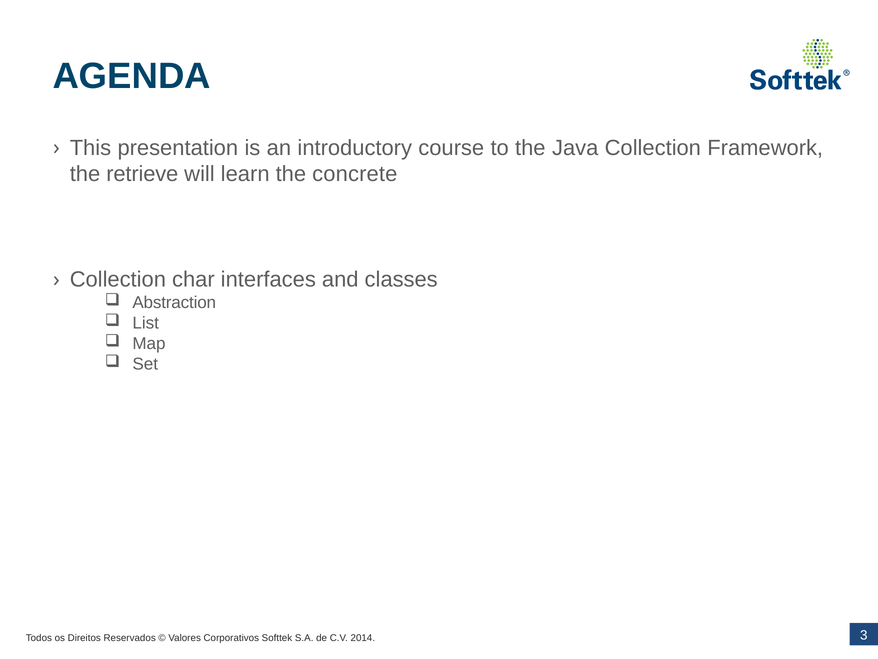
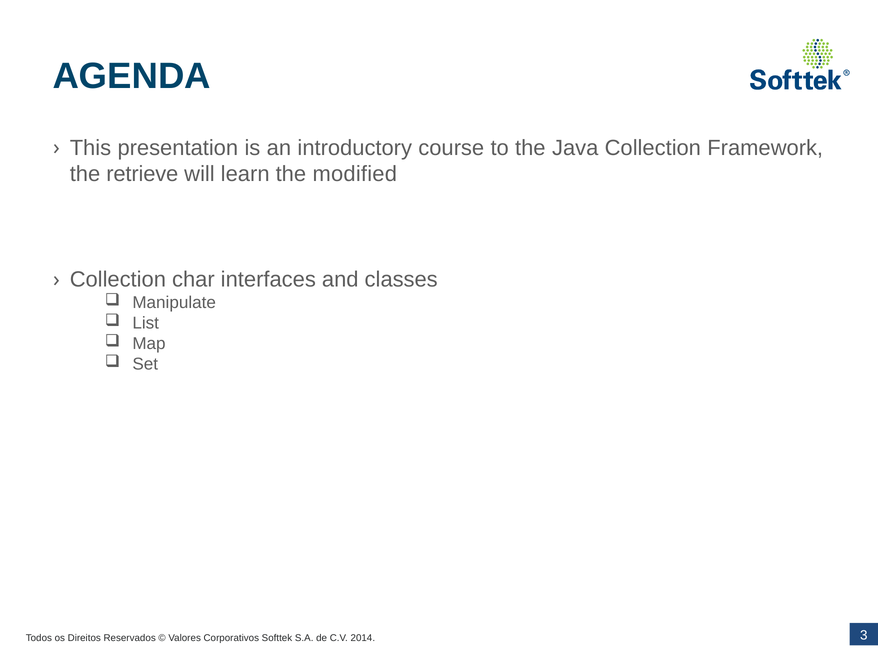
concrete: concrete -> modified (355, 174)
Abstraction: Abstraction -> Manipulate (174, 302)
